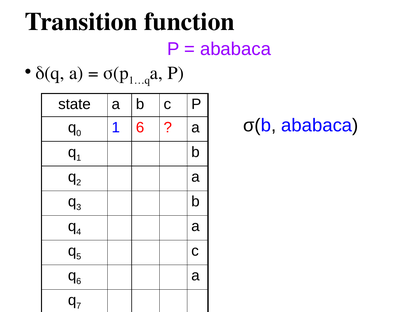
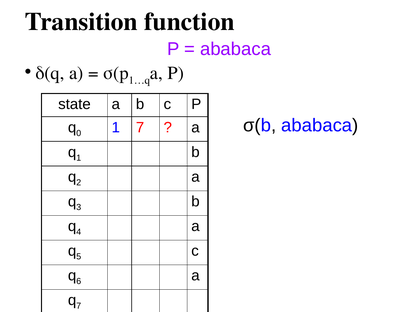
1 6: 6 -> 7 (140, 127)
